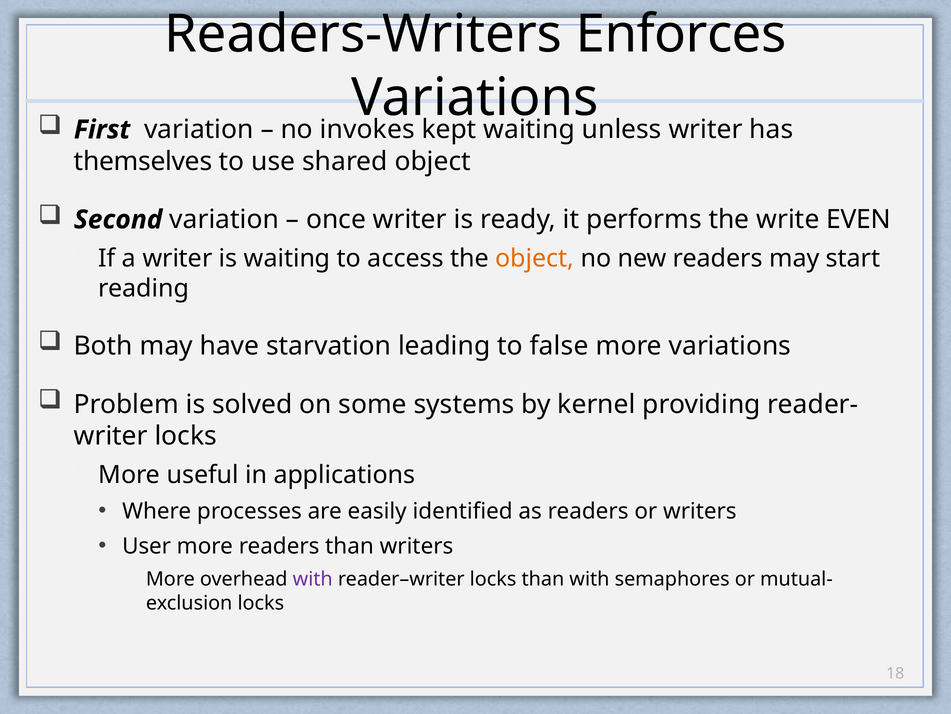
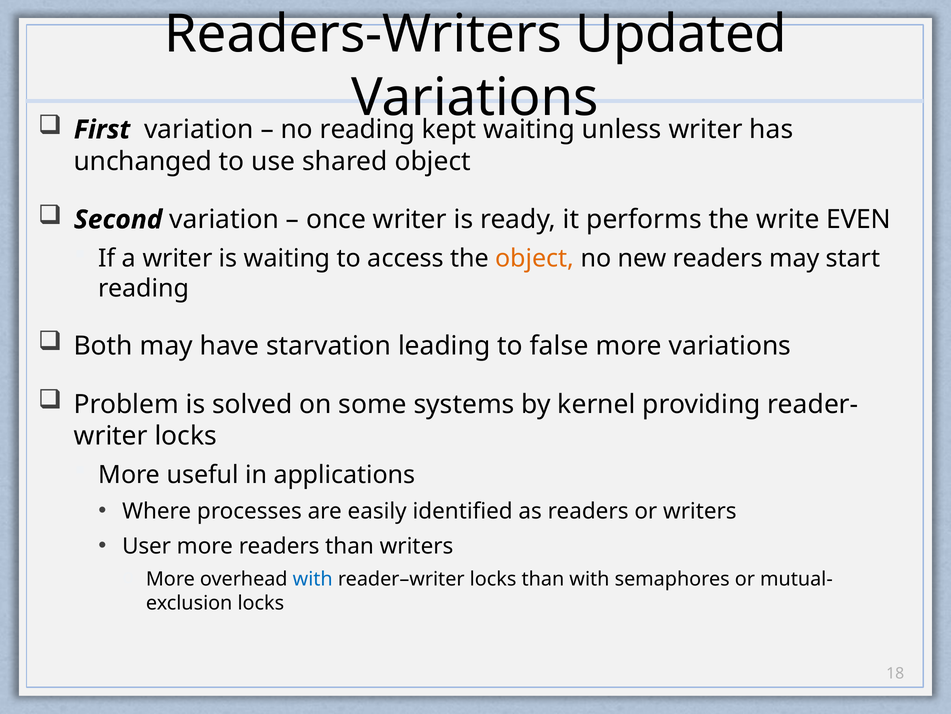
Enforces: Enforces -> Updated (681, 34)
no invokes: invokes -> reading (367, 130)
themselves: themselves -> unchanged (143, 161)
with colour: purple -> blue (313, 579)
